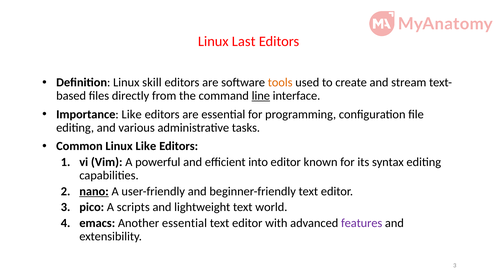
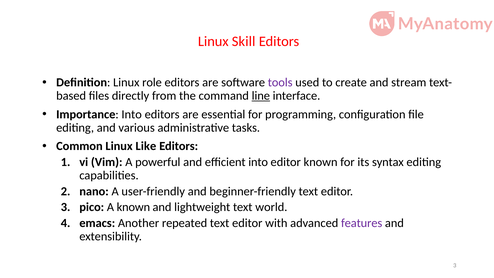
Last: Last -> Skill (244, 42)
skill: skill -> role (152, 82)
tools colour: orange -> purple (280, 82)
Importance Like: Like -> Into (132, 114)
nano underline: present -> none (94, 191)
A scripts: scripts -> known (133, 207)
Another essential: essential -> repeated (185, 223)
